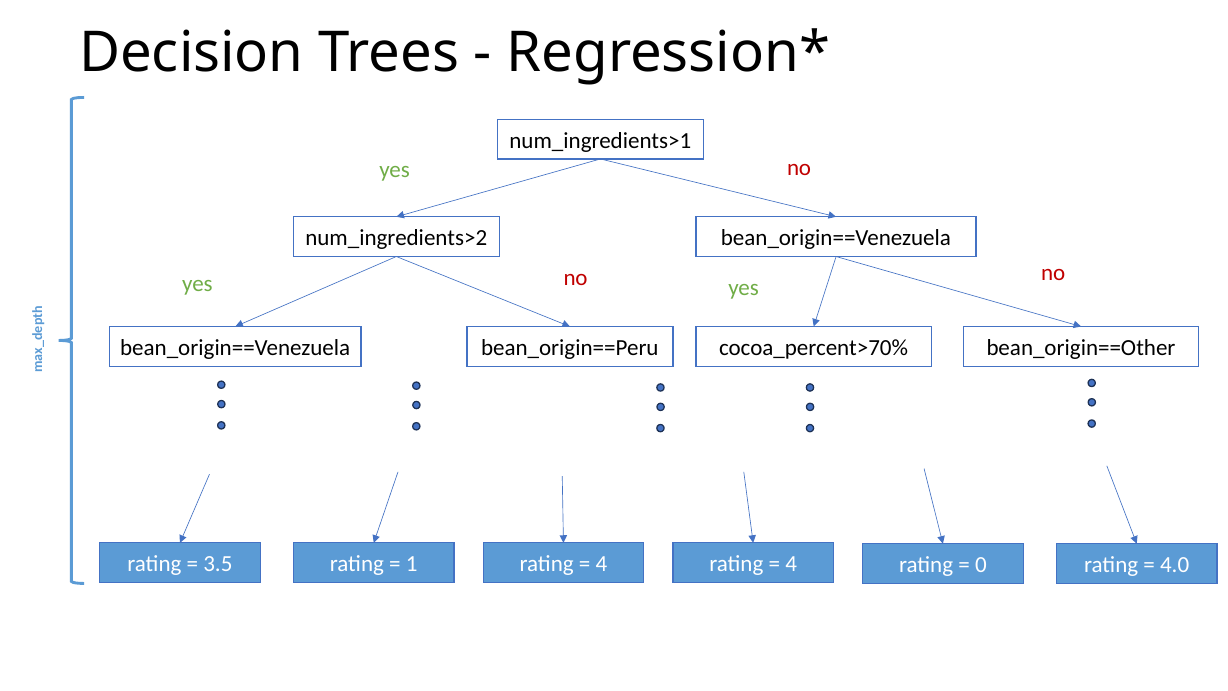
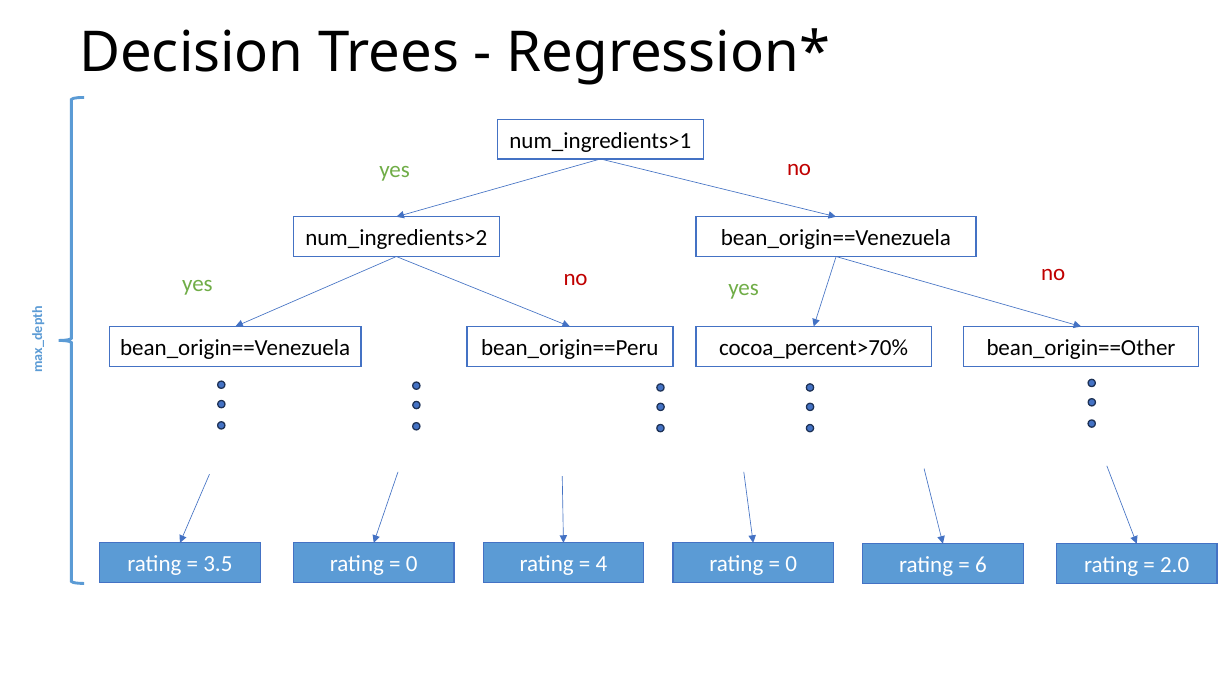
1: 1 -> 0 (412, 564)
4: 4 -> 0 (791, 564)
4.0: 4.0 -> 2.0 (1175, 565)
0: 0 -> 6 (981, 565)
